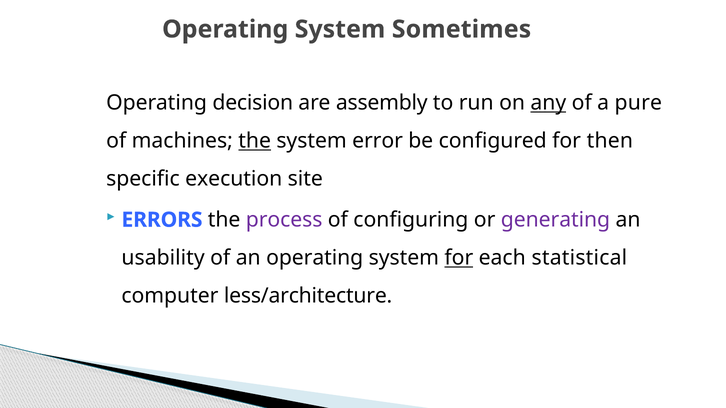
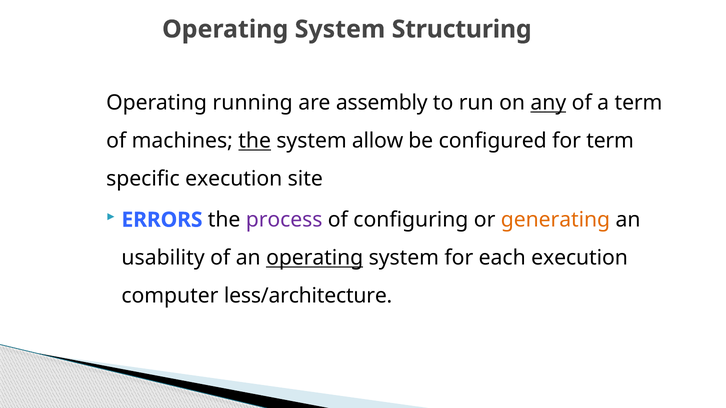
Sometimes: Sometimes -> Structuring (462, 29)
decision: decision -> running (253, 103)
a pure: pure -> term (639, 103)
error: error -> allow (378, 141)
for then: then -> term (610, 141)
generating colour: purple -> orange (556, 220)
operating underline: none -> present (315, 258)
for underline: present -> none (459, 258)
each statistical: statistical -> execution (580, 258)
